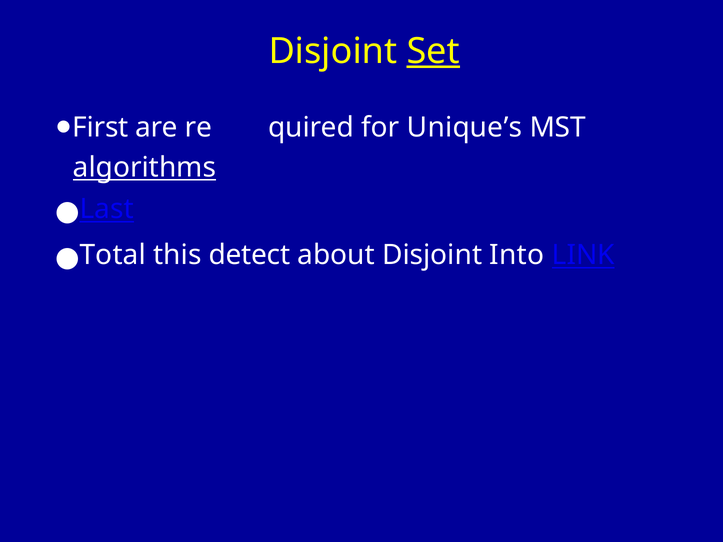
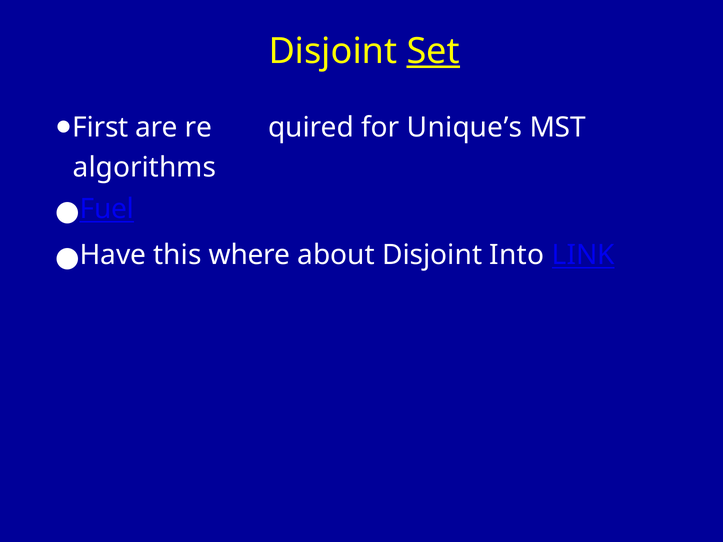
algorithms underline: present -> none (145, 168)
Last: Last -> Fuel (107, 209)
Total: Total -> Have (113, 255)
detect: detect -> where (250, 255)
